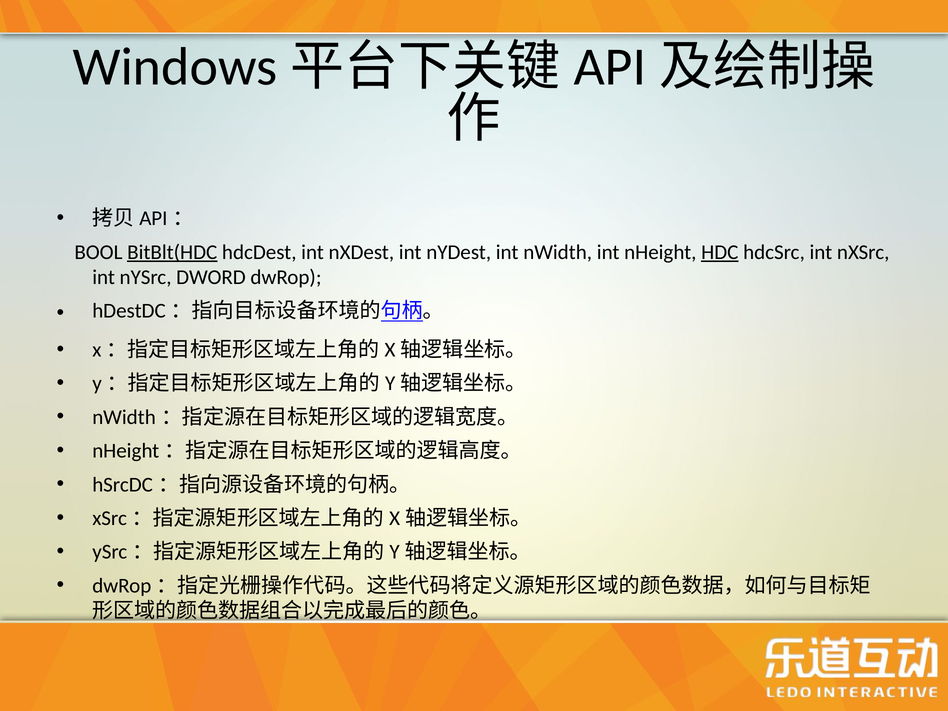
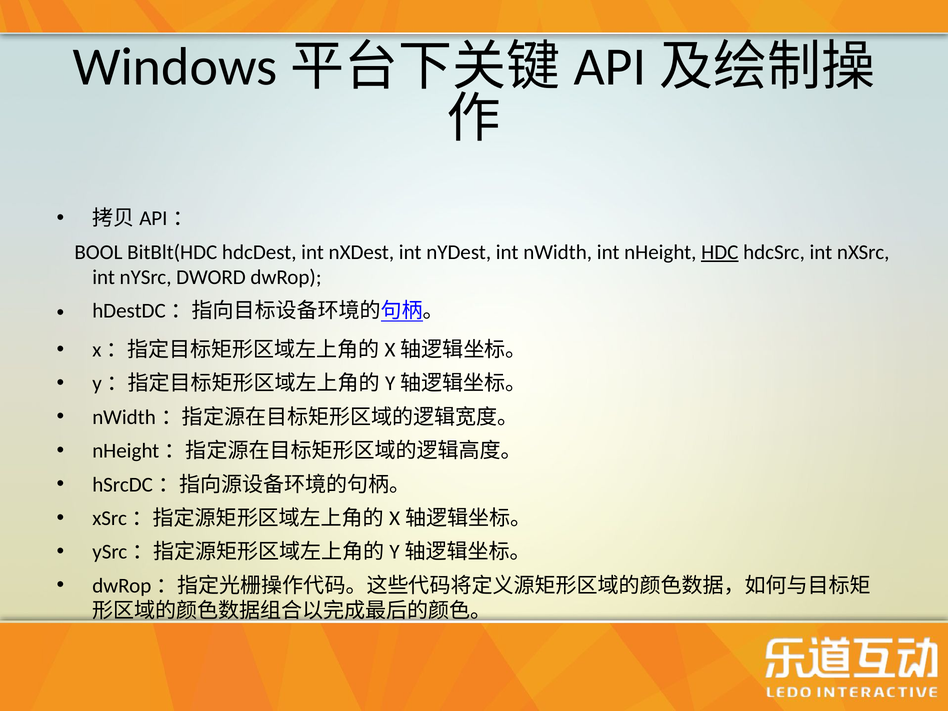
BitBlt(HDC underline: present -> none (172, 252)
